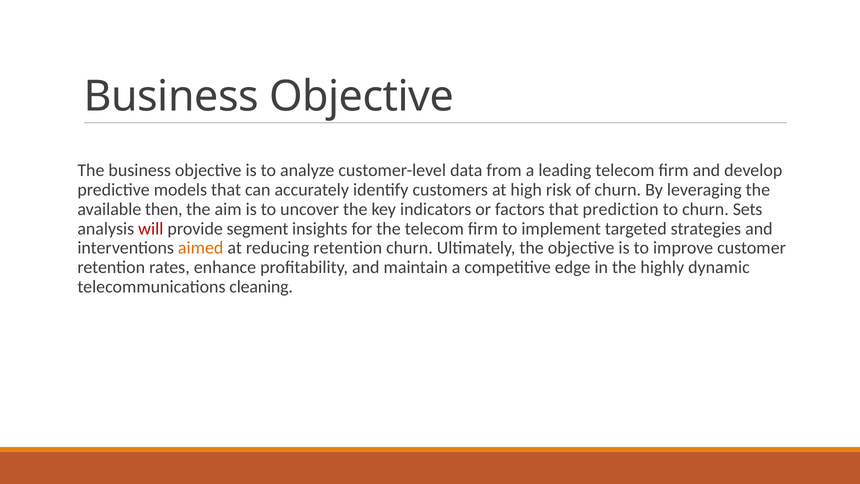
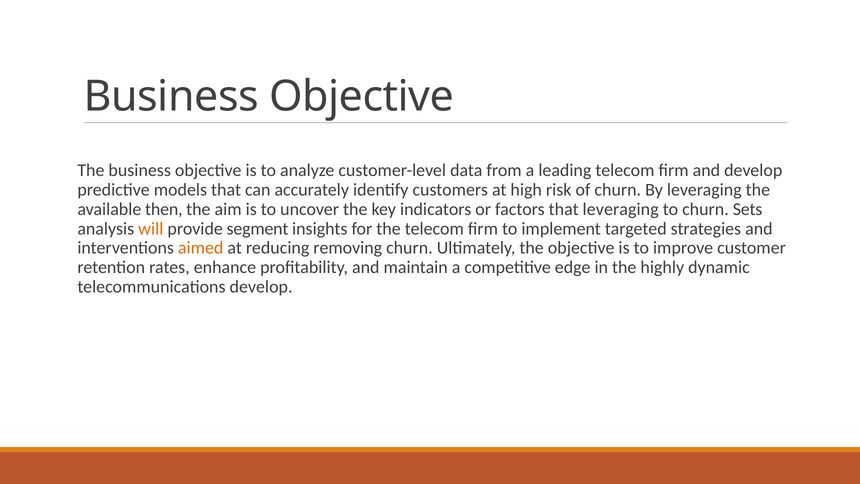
that prediction: prediction -> leveraging (621, 209)
will colour: red -> orange (151, 229)
reducing retention: retention -> removing (348, 248)
telecommunications cleaning: cleaning -> develop (261, 287)
